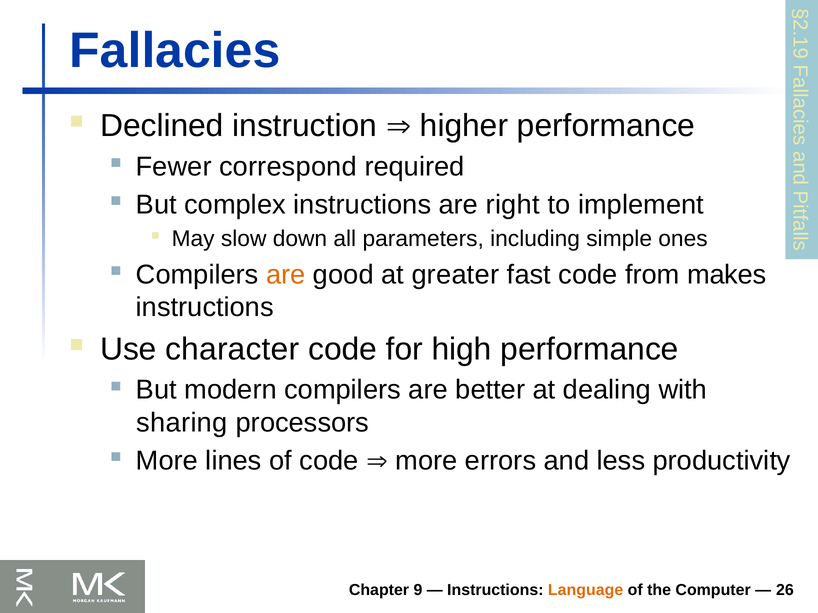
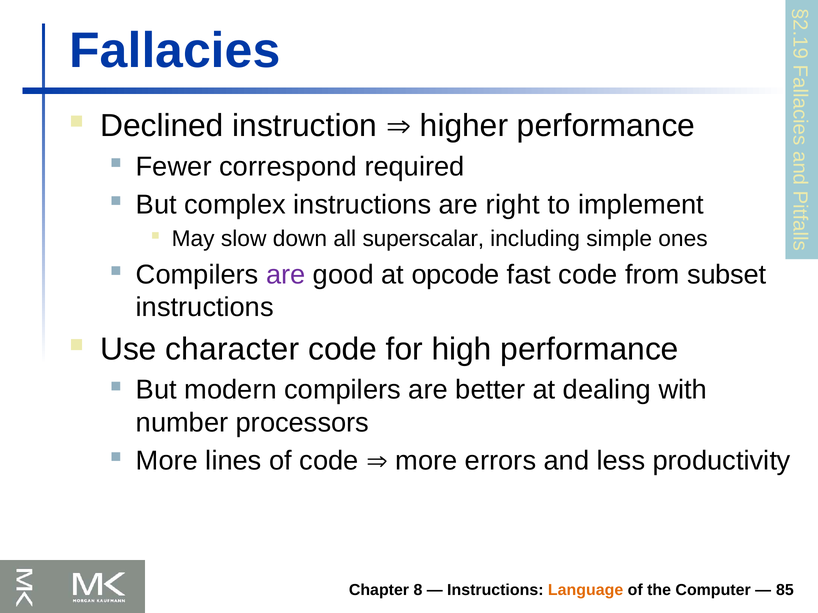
parameters: parameters -> superscalar (423, 239)
are colour: orange -> purple (286, 275)
greater: greater -> opcode (456, 275)
makes: makes -> subset (727, 275)
sharing: sharing -> number (182, 423)
Chapter 9: 9 -> 8 (418, 590)
26: 26 -> 85 (785, 590)
